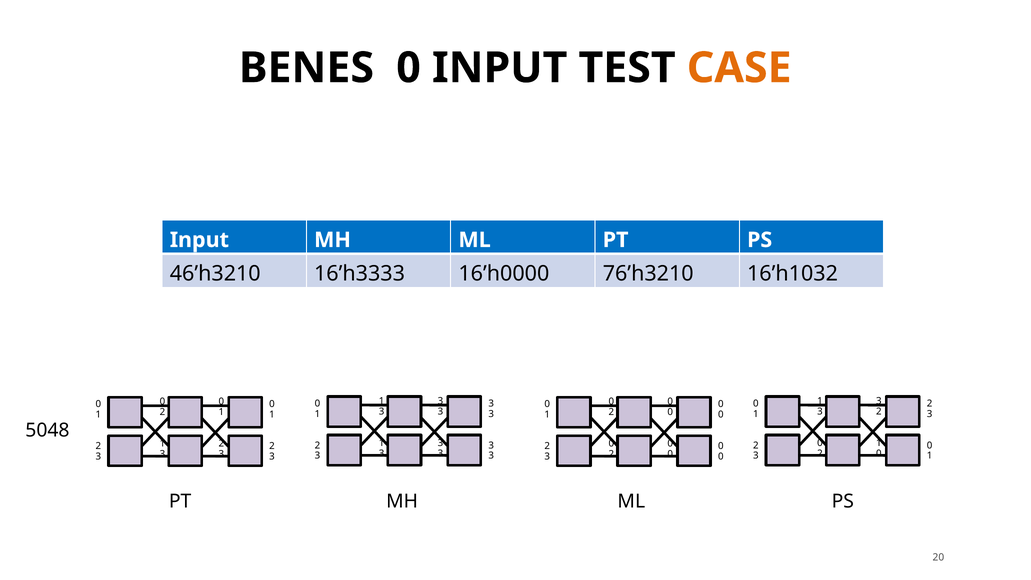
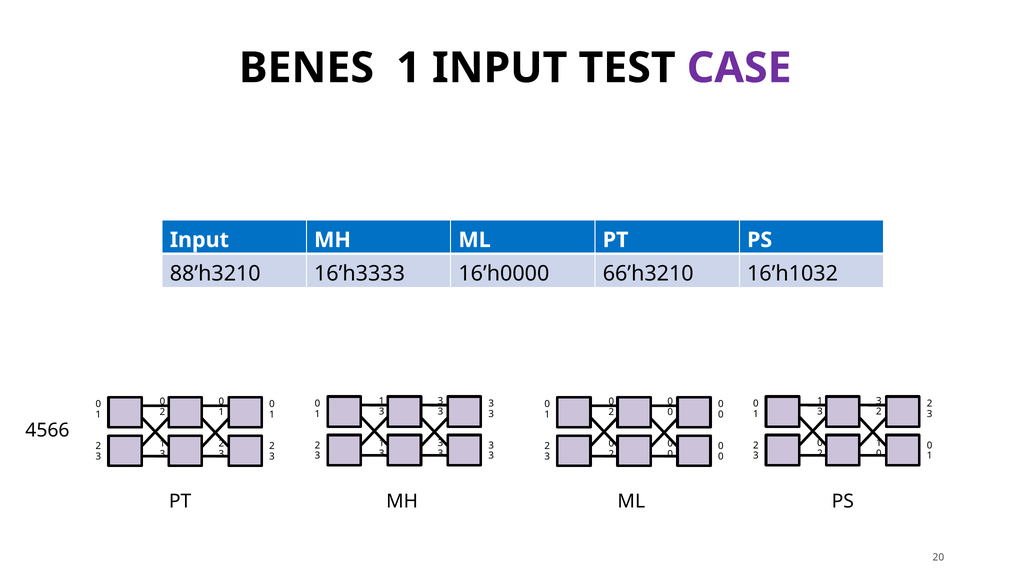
BENES 0: 0 -> 1 (409, 68)
CASE colour: orange -> purple (739, 68)
46’h3210: 46’h3210 -> 88’h3210 (215, 273)
76’h3210: 76’h3210 -> 66’h3210 (648, 273)
5048: 5048 -> 4566 (47, 430)
